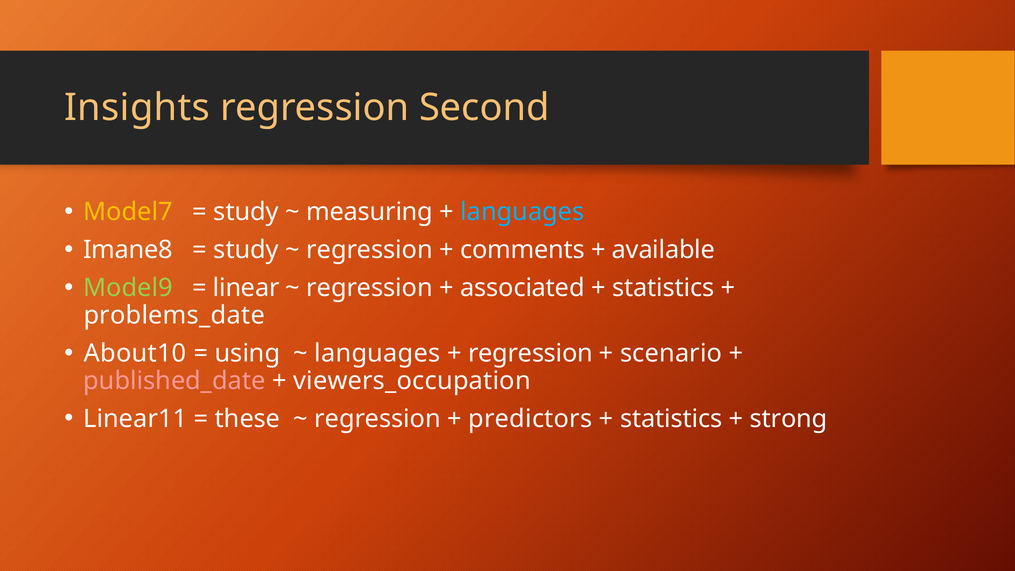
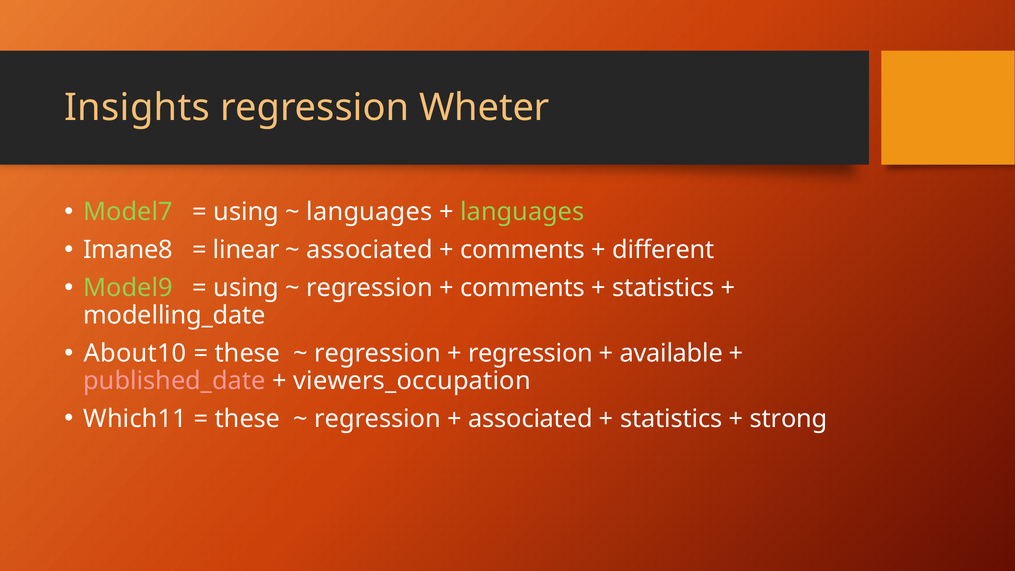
Second: Second -> Wheter (484, 107)
Model7 colour: yellow -> light green (128, 212)
study: study -> using (246, 212)
measuring: measuring -> languages (369, 212)
languages colour: light blue -> light green (522, 212)
study: study -> linear (246, 250)
regression: regression -> associated (370, 250)
available: available -> different (663, 250)
linear: linear -> using (246, 288)
associated: associated -> comments (523, 288)
problems_date: problems_date -> modelling_date (174, 315)
using: using -> these (248, 353)
languages: languages -> regression (378, 353)
scenario: scenario -> available (671, 353)
Linear11: Linear11 -> Which11 (135, 419)
predictors: predictors -> associated (531, 419)
